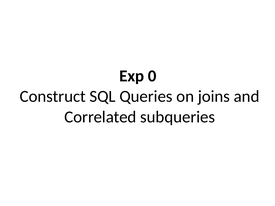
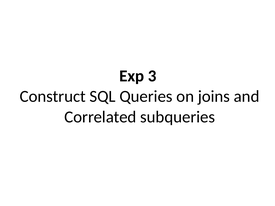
0: 0 -> 3 (152, 76)
